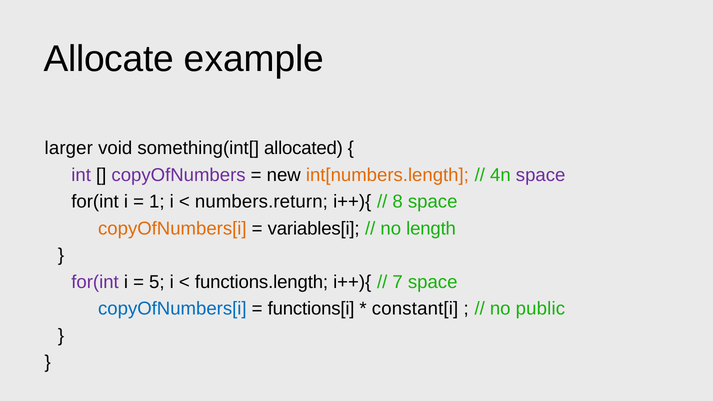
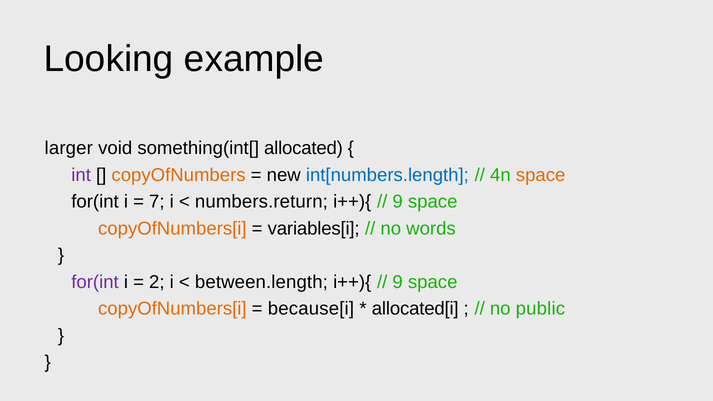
Allocate: Allocate -> Looking (109, 59)
copyOfNumbers colour: purple -> orange (179, 175)
int[numbers.length colour: orange -> blue (387, 175)
space colour: purple -> orange (541, 175)
1: 1 -> 7 (157, 202)
8: 8 -> 9 (398, 202)
length: length -> words (431, 229)
5: 5 -> 2 (157, 282)
functions.length: functions.length -> between.length (261, 282)
7: 7 -> 9 (398, 282)
copyOfNumbers[i colour: blue -> orange (172, 309)
functions[i: functions[i -> because[i (311, 309)
constant[i: constant[i -> allocated[i (415, 309)
